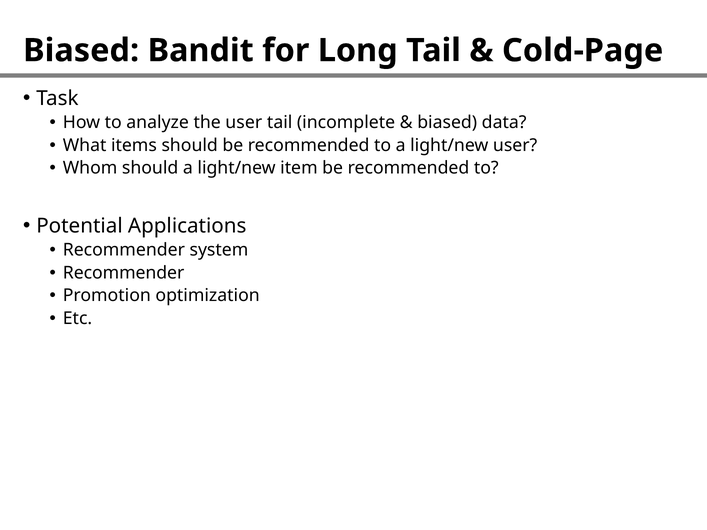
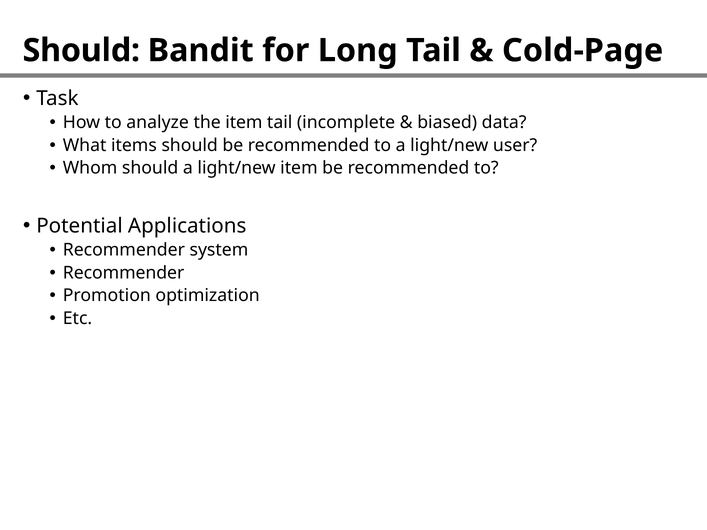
Biased: Biased -> Should (81, 51)
the user: user -> item (244, 123)
